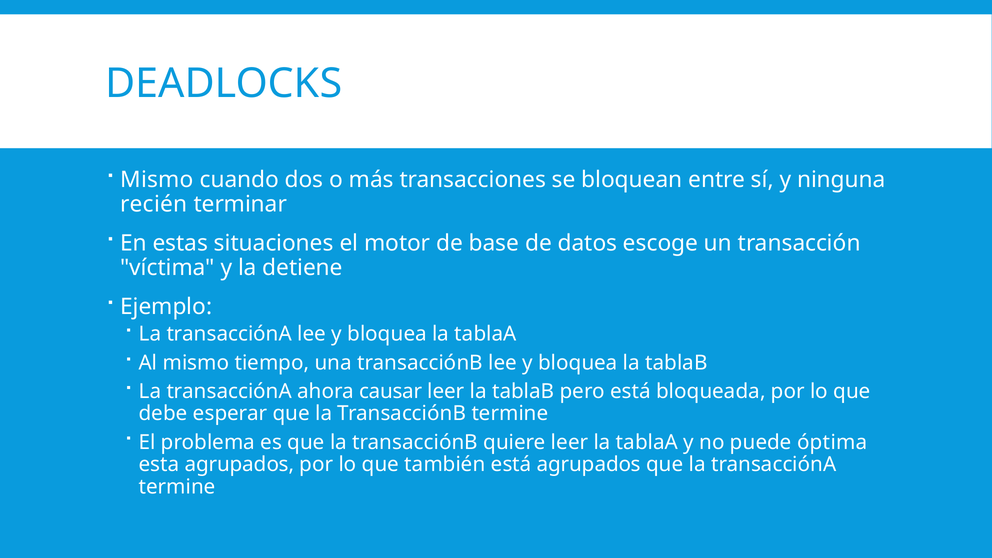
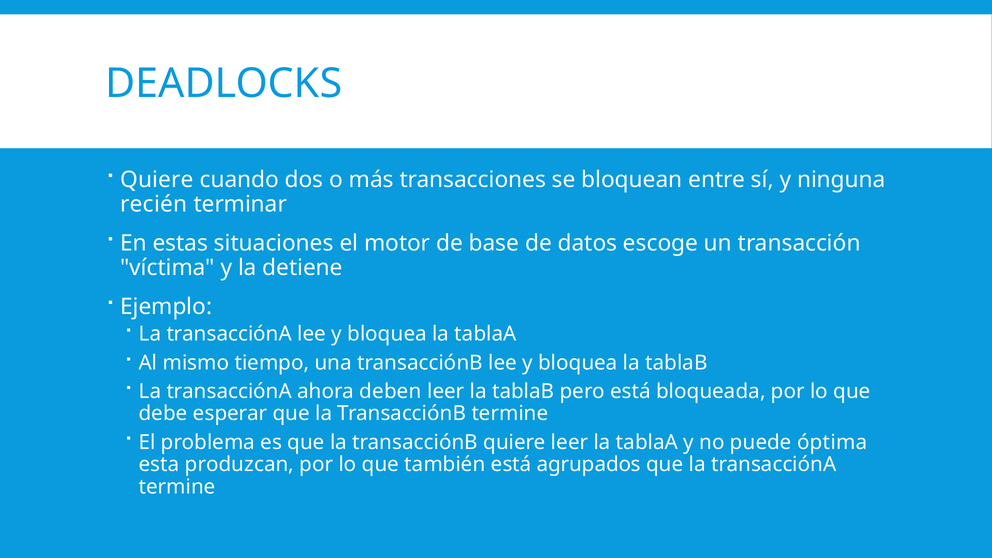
Mismo: Mismo -> Quiere (157, 180)
causar: causar -> deben (390, 391)
esta agrupados: agrupados -> produzcan (239, 465)
